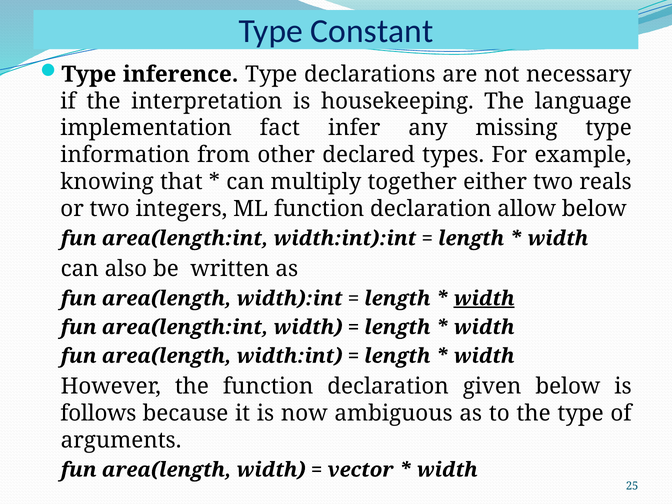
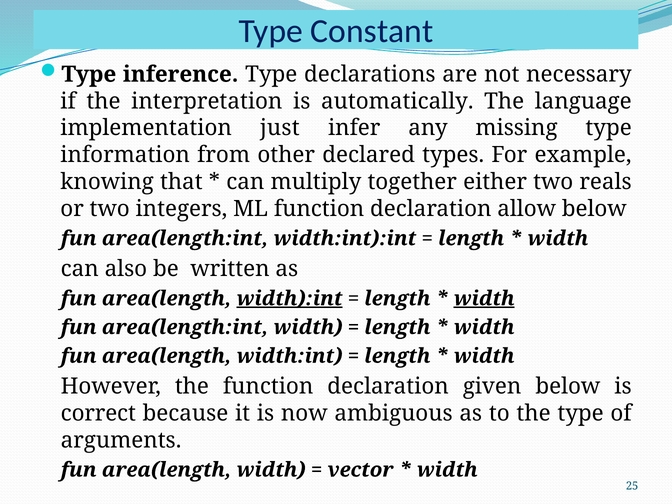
housekeeping: housekeeping -> automatically (397, 101)
fact: fact -> just (280, 128)
width):int underline: none -> present (289, 299)
follows: follows -> correct (98, 413)
